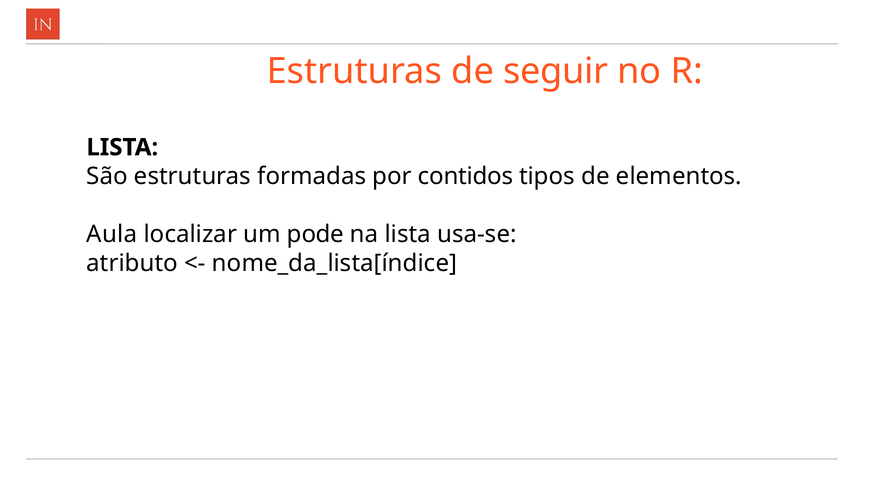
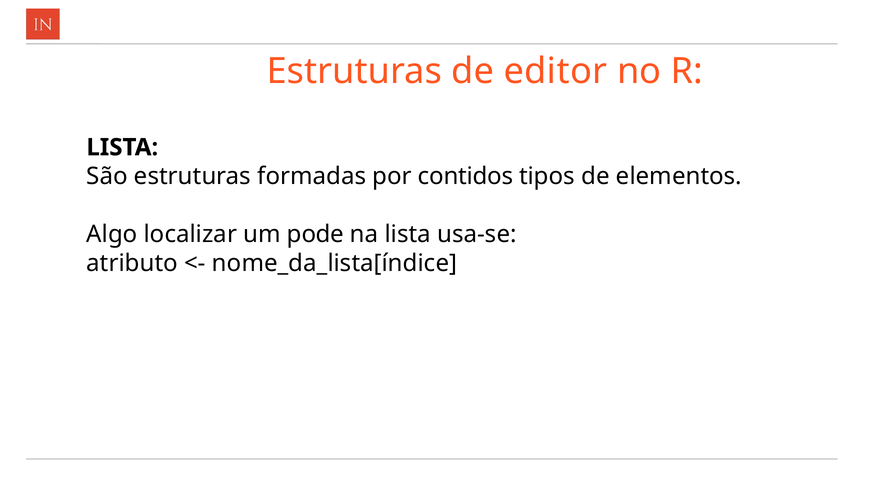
seguir: seguir -> editor (555, 71)
Aula: Aula -> Algo (112, 234)
